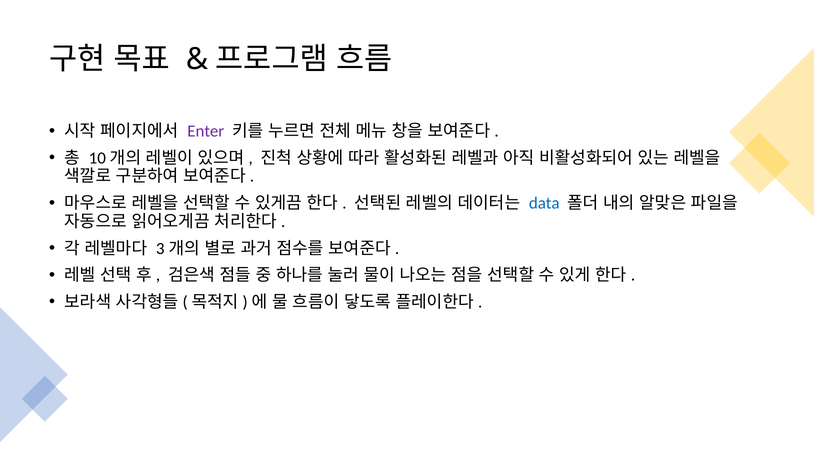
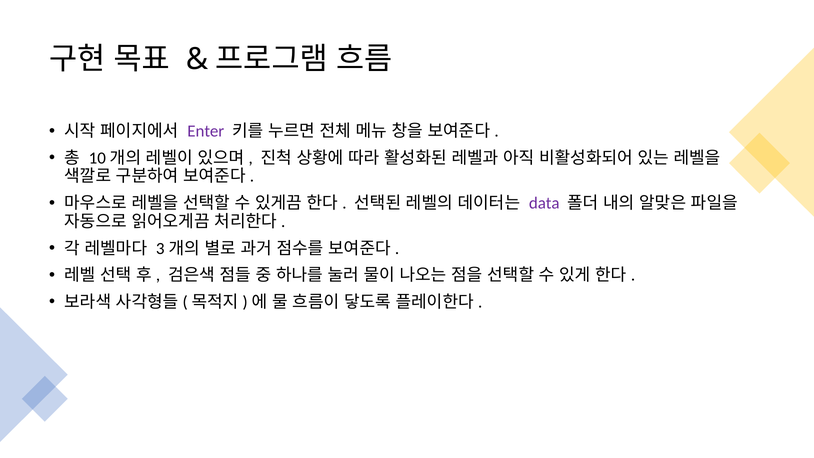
data colour: blue -> purple (544, 203)
